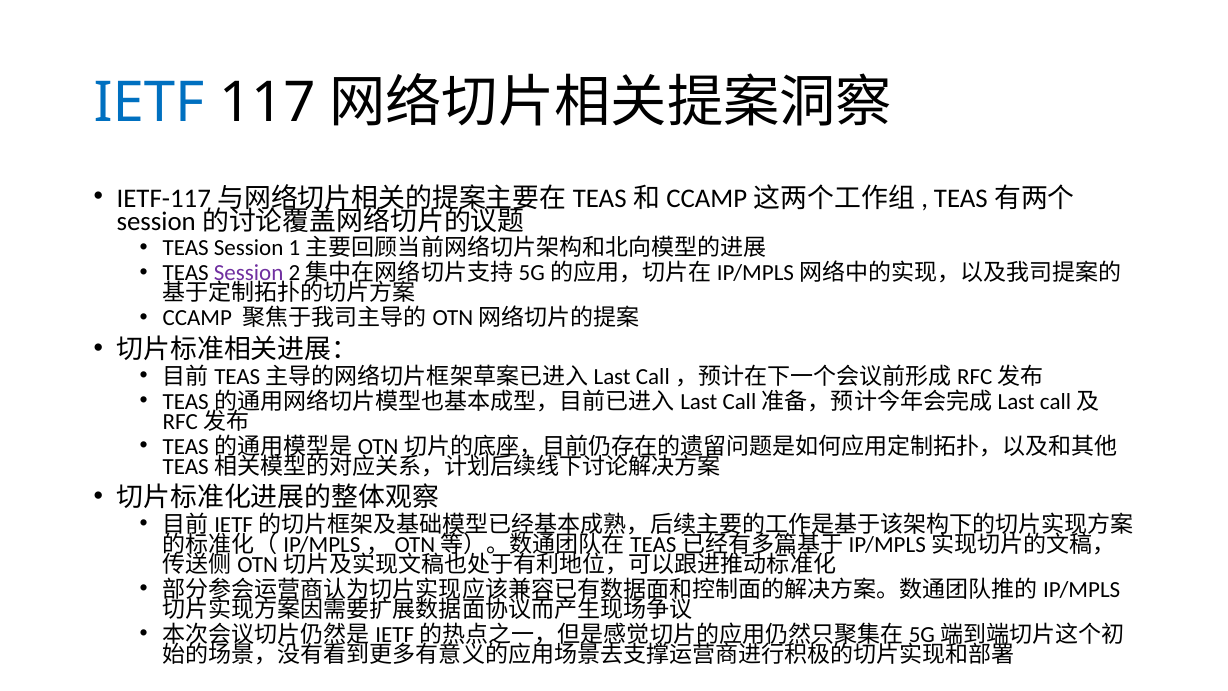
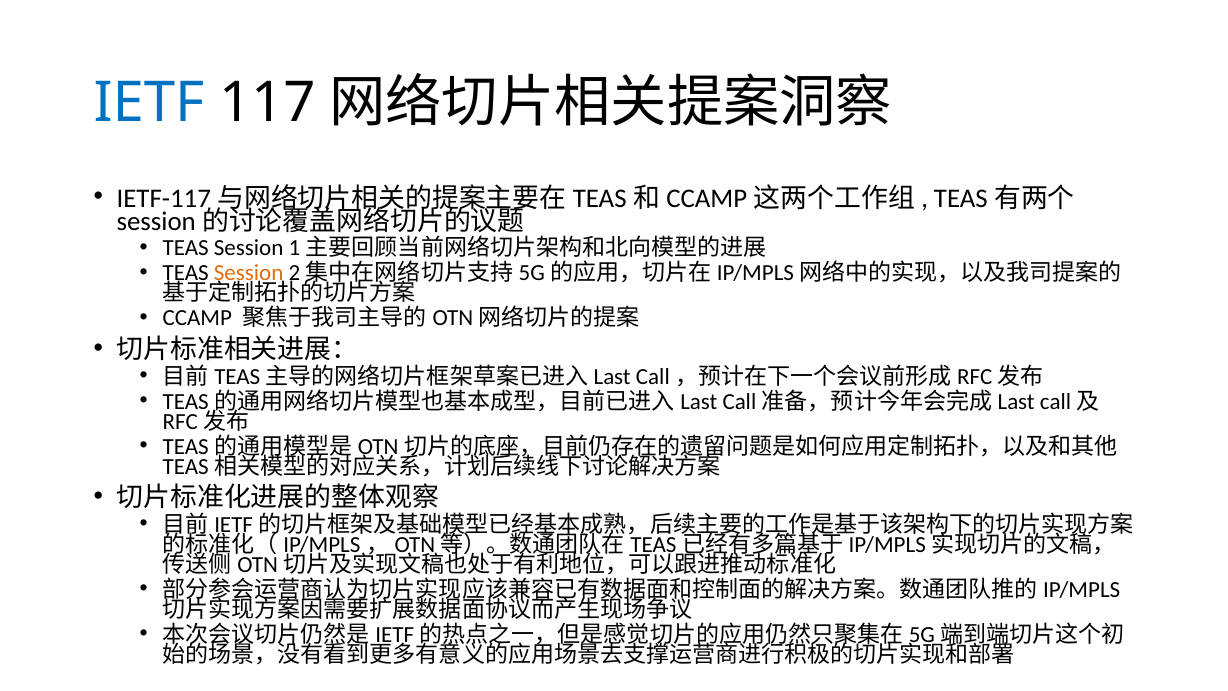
Session colour: purple -> orange (249, 273)
